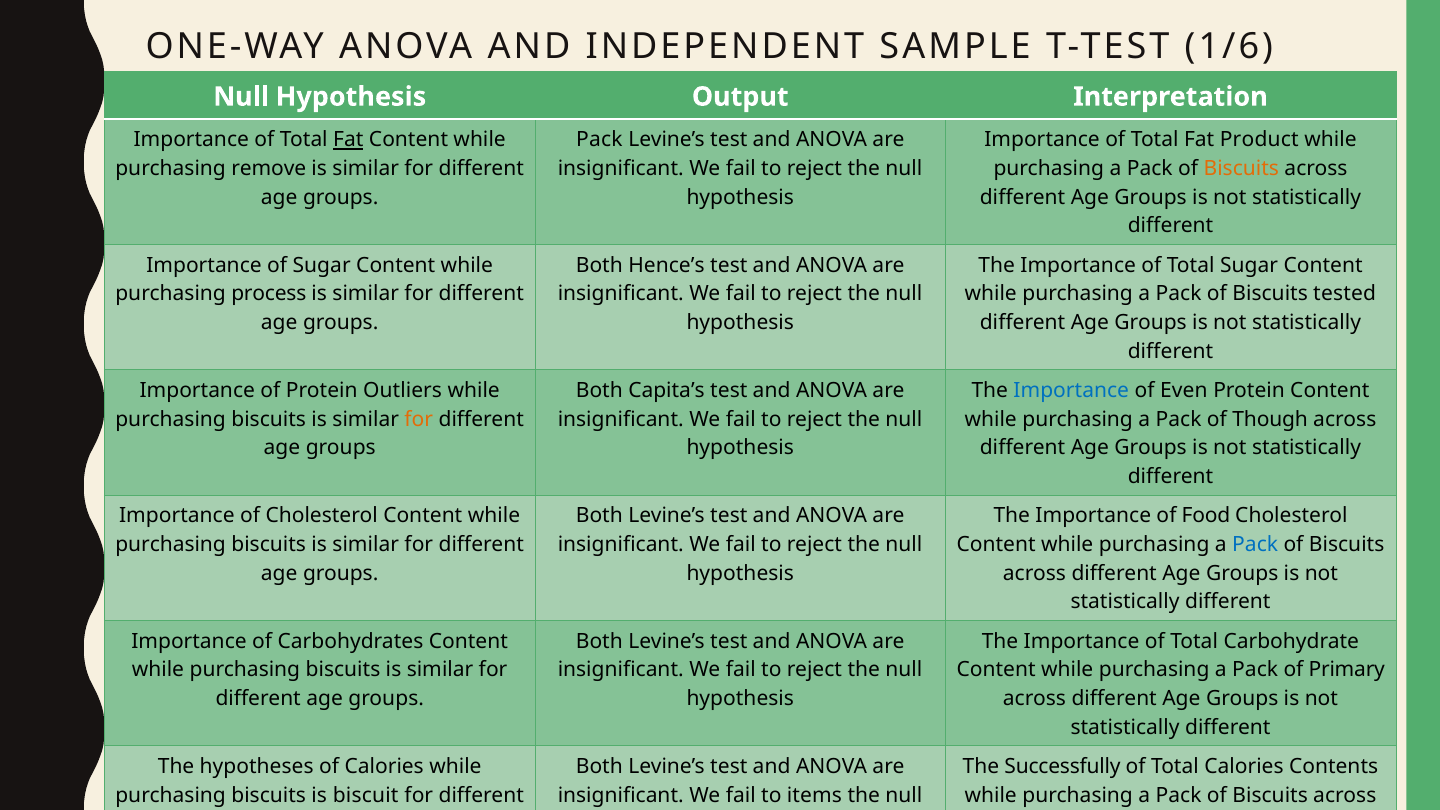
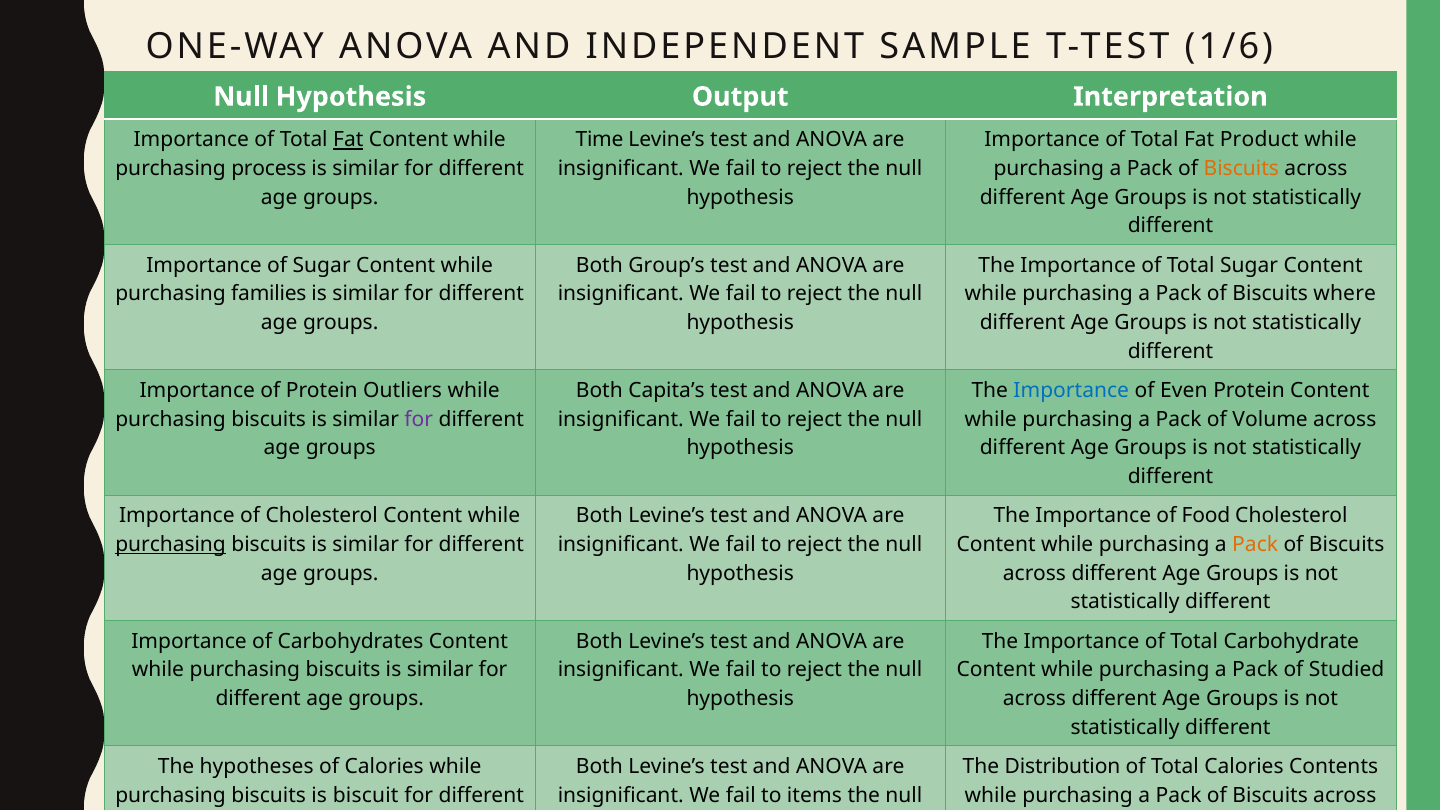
Pack: Pack -> Time (600, 140)
remove: remove -> process (269, 169)
Hence’s: Hence’s -> Group’s (667, 265)
process: process -> families (269, 294)
tested: tested -> where (1345, 294)
for colour: orange -> purple (419, 419)
Though: Though -> Volume (1270, 419)
purchasing underline: none -> present (171, 545)
Pack colour: blue -> orange (1255, 545)
Primary: Primary -> Studied (1347, 670)
Successfully: Successfully -> Distribution (1062, 767)
